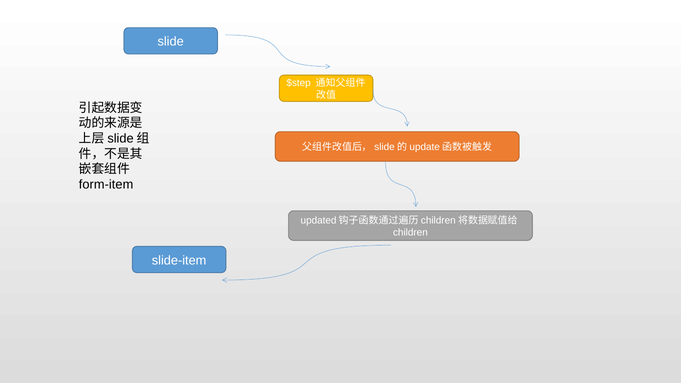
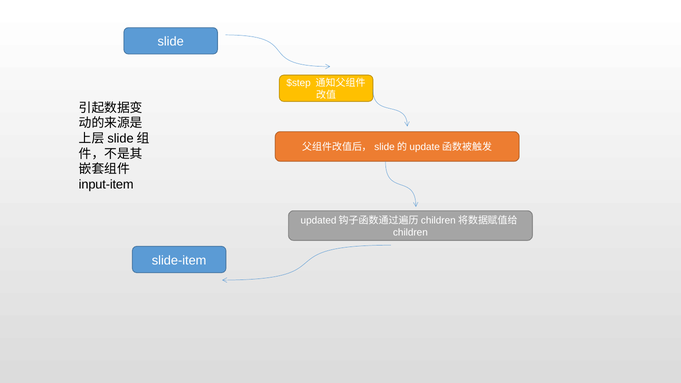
form-item: form-item -> input-item (106, 185)
